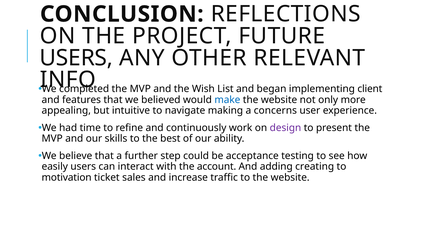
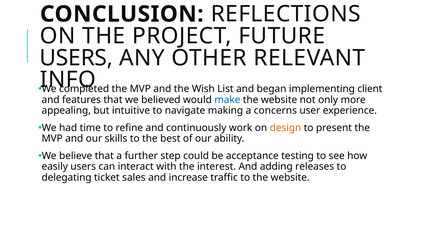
design colour: purple -> orange (285, 128)
account: account -> interest (217, 166)
creating: creating -> releases (315, 166)
motivation: motivation -> delegating (67, 177)
